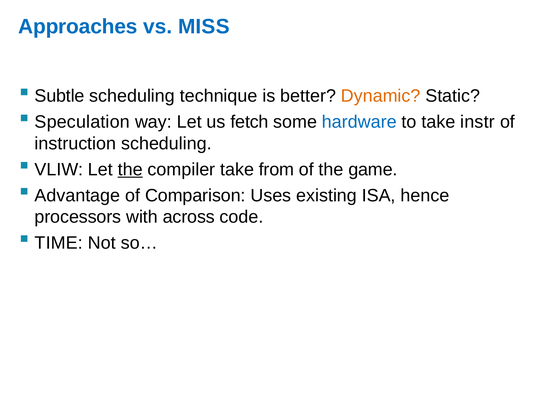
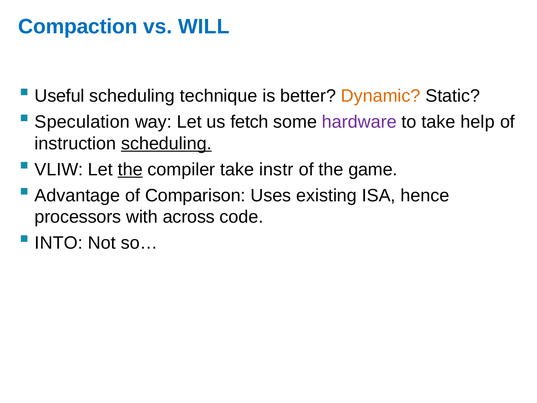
Approaches: Approaches -> Compaction (78, 27)
MISS: MISS -> WILL (204, 27)
Subtle: Subtle -> Useful (60, 96)
hardware colour: blue -> purple (359, 122)
instr: instr -> help (478, 122)
scheduling underline: none -> present (166, 143)
from: from -> instr (276, 169)
TIME: TIME -> INTO (59, 243)
